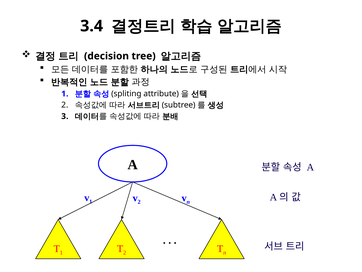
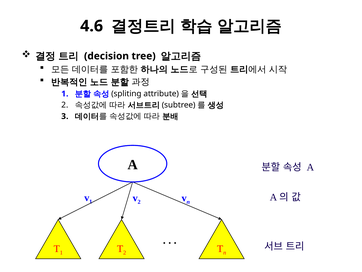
3.4: 3.4 -> 4.6 (92, 26)
